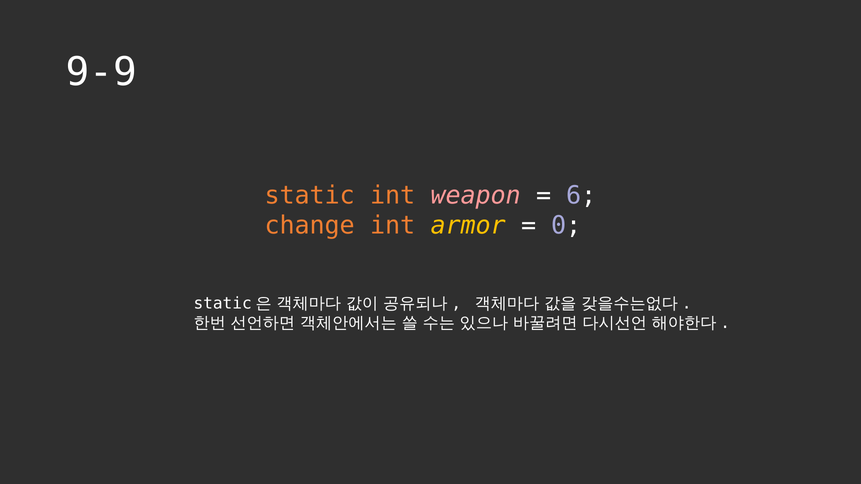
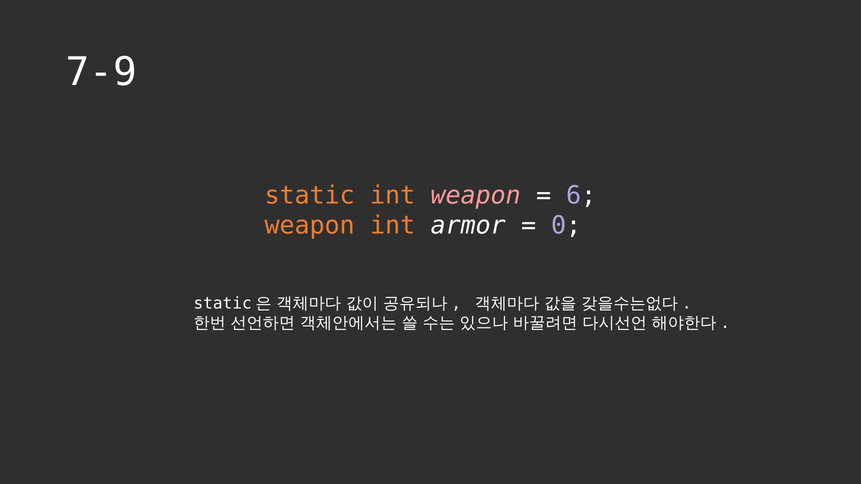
9-9: 9-9 -> 7-9 (101, 72)
change: change -> weapon (310, 226)
armor colour: yellow -> white (468, 226)
